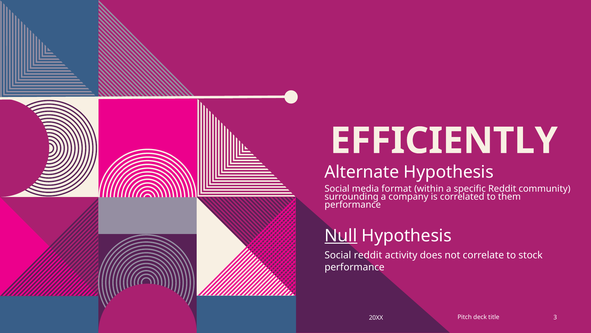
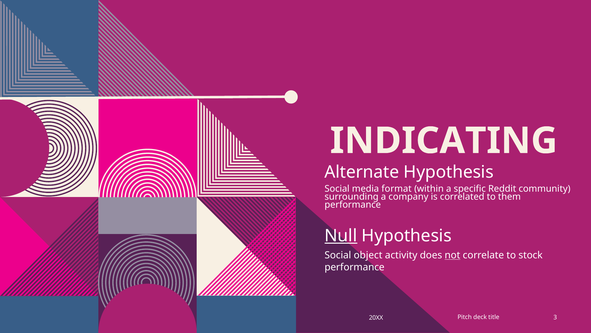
EFFICIENTLY: EFFICIENTLY -> INDICATING (444, 141)
Social reddit: reddit -> object (368, 255)
not underline: none -> present (452, 255)
